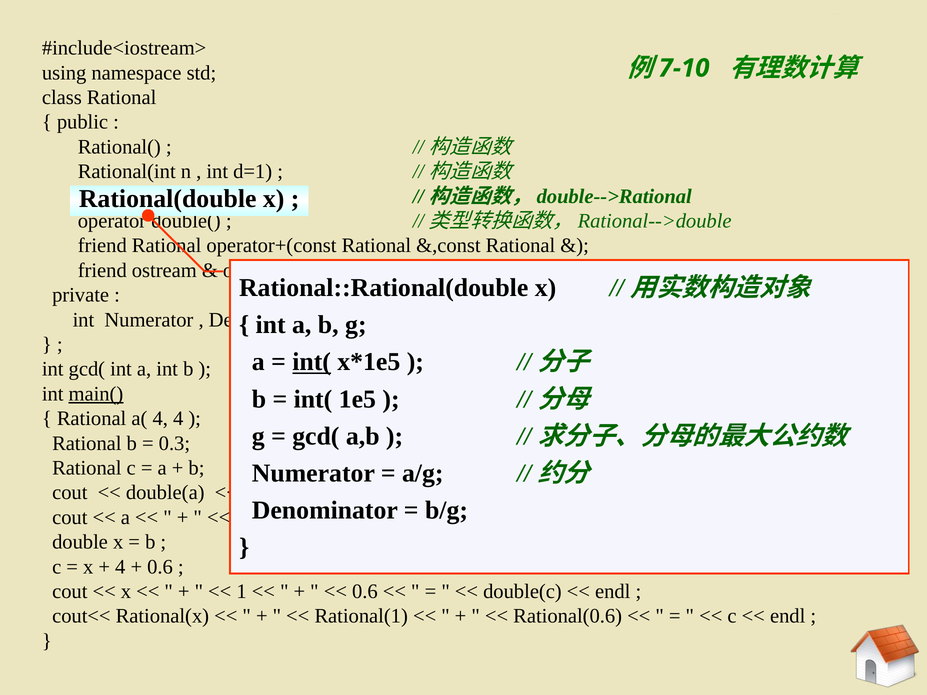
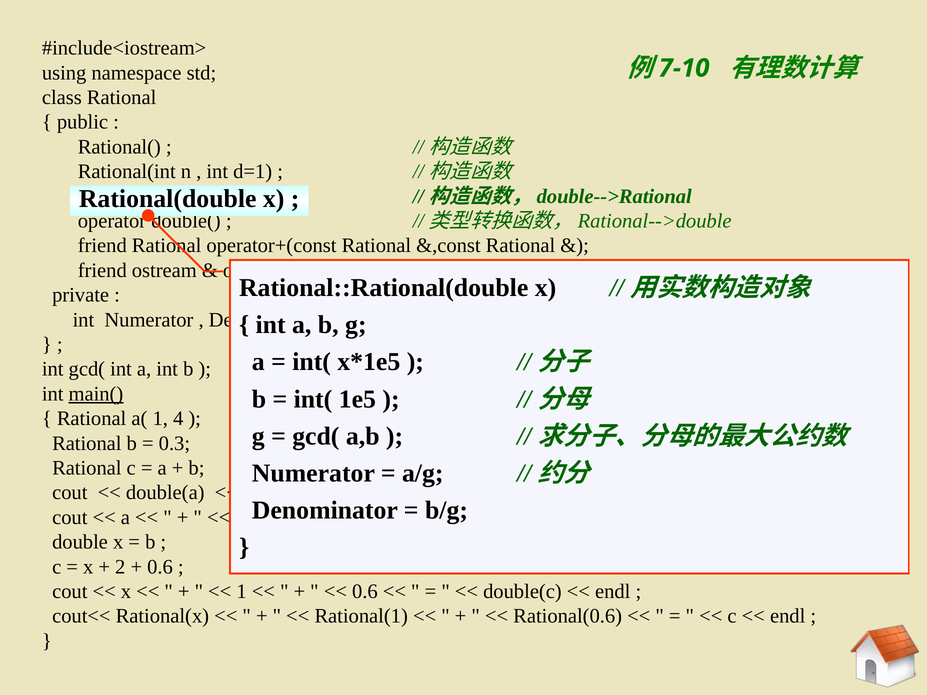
int( underline: present -> none (312, 362)
a( 4: 4 -> 1 (160, 419)
4: 4 -> 2 (120, 567)
